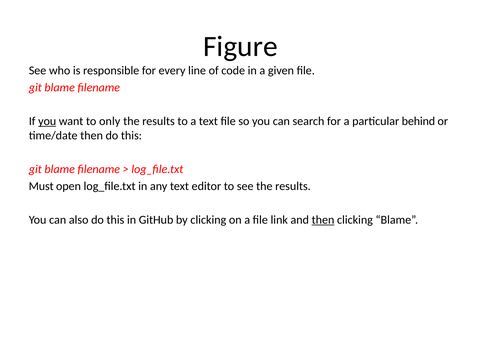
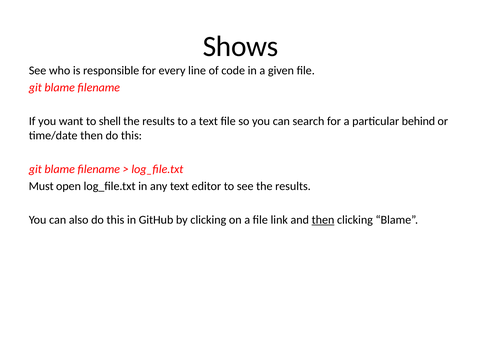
Figure: Figure -> Shows (241, 47)
you underline: present -> none (47, 121)
only: only -> shell (110, 121)
